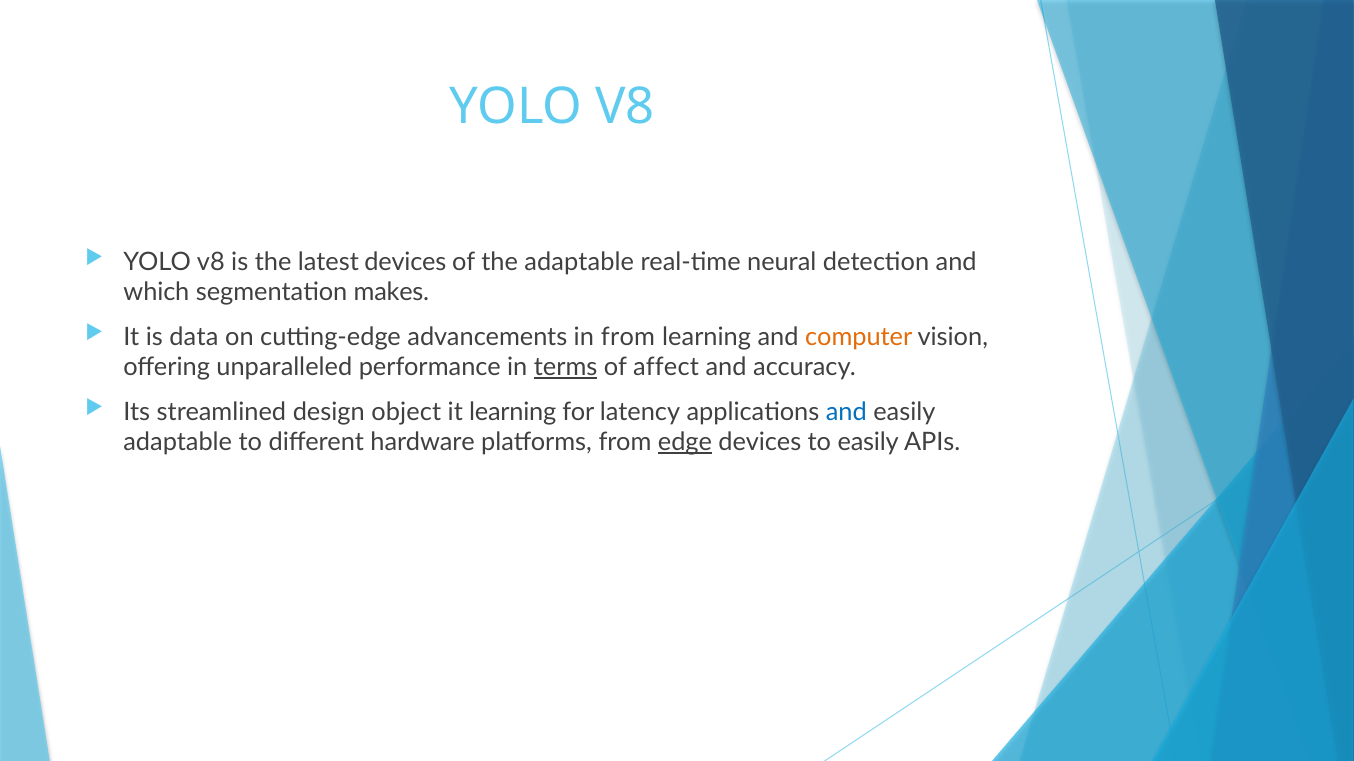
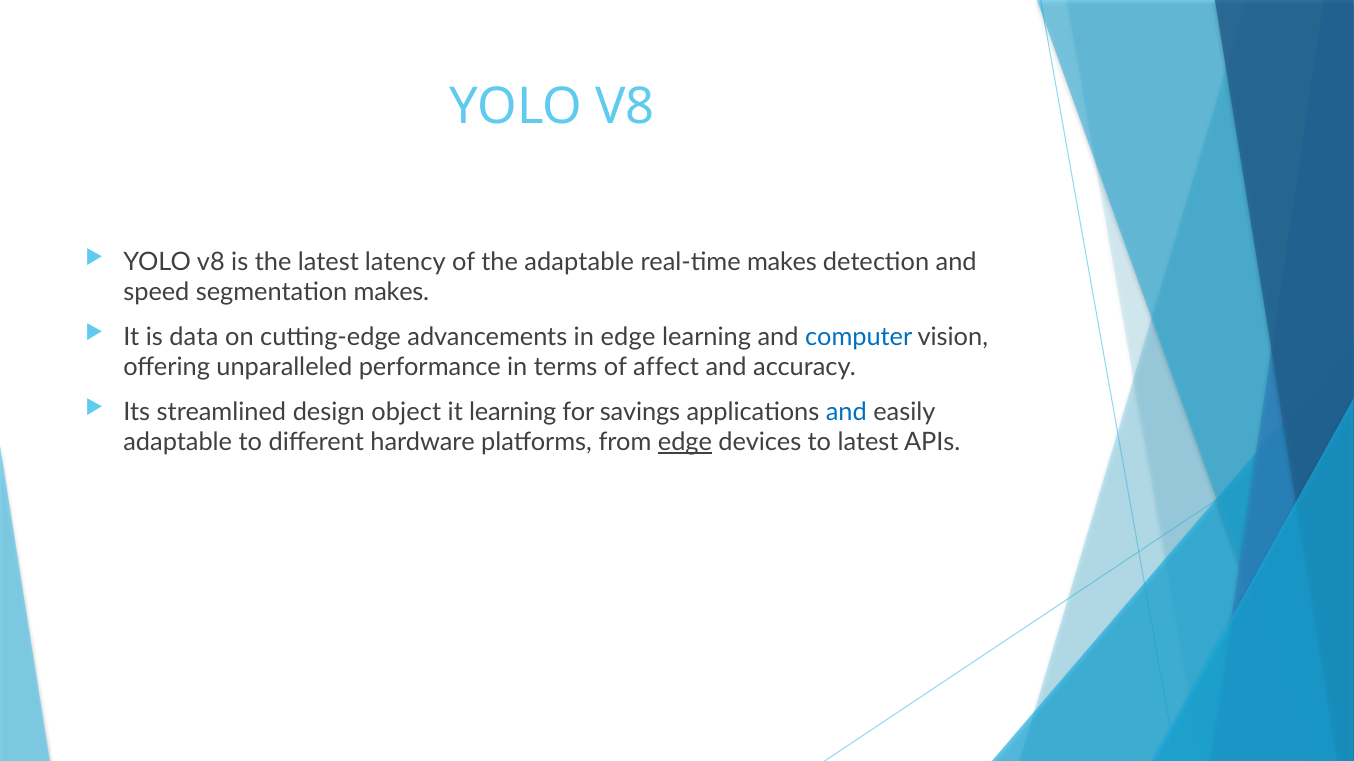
latest devices: devices -> latency (405, 262)
real-time neural: neural -> makes (782, 262)
which: which -> speed (156, 293)
in from: from -> edge (628, 337)
computer colour: orange -> blue (859, 337)
terms underline: present -> none (566, 368)
latency: latency -> savings (640, 412)
to easily: easily -> latest (868, 443)
